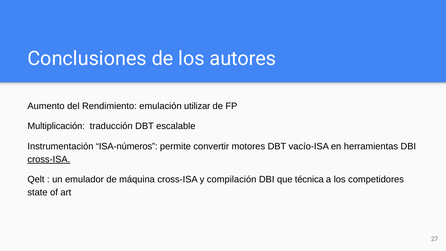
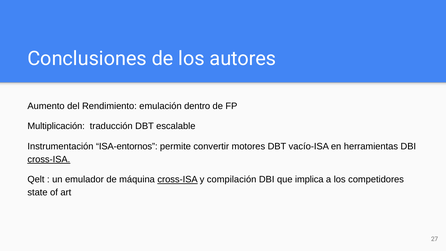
utilizar: utilizar -> dentro (197, 106)
ISA-números: ISA-números -> ISA-entornos (127, 146)
cross-ISA underline: none -> present (178, 180)
técnica: técnica -> implica (309, 180)
